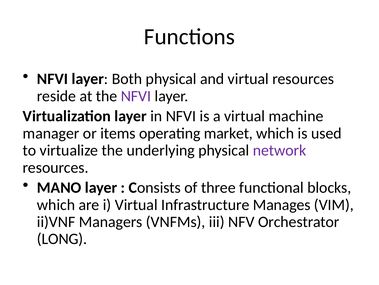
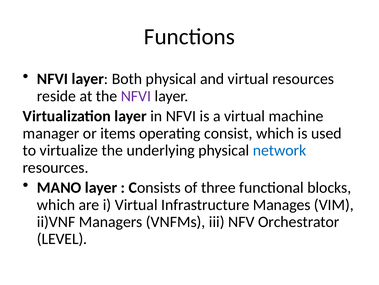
market: market -> consist (228, 133)
network colour: purple -> blue (279, 150)
LONG: LONG -> LEVEL (62, 238)
